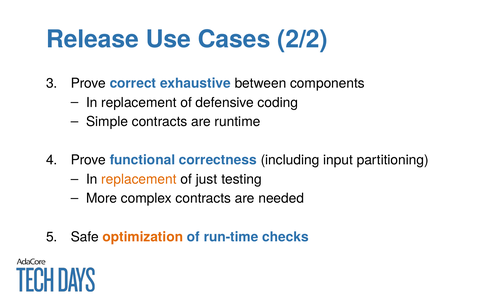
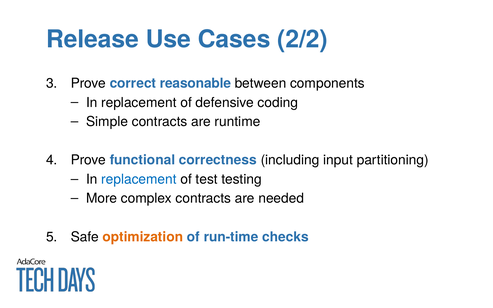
exhaustive: exhaustive -> reasonable (195, 83)
replacement colour: orange -> blue (139, 179)
just: just -> test (207, 179)
